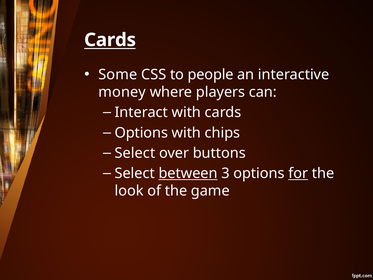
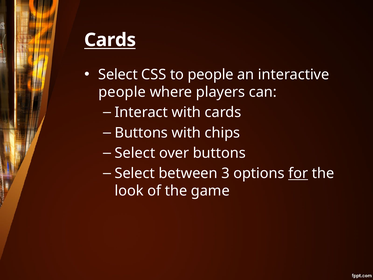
Some: Some -> Select (118, 75)
money: money -> people (122, 92)
Options: Options -> Buttons (141, 133)
between underline: present -> none (188, 173)
